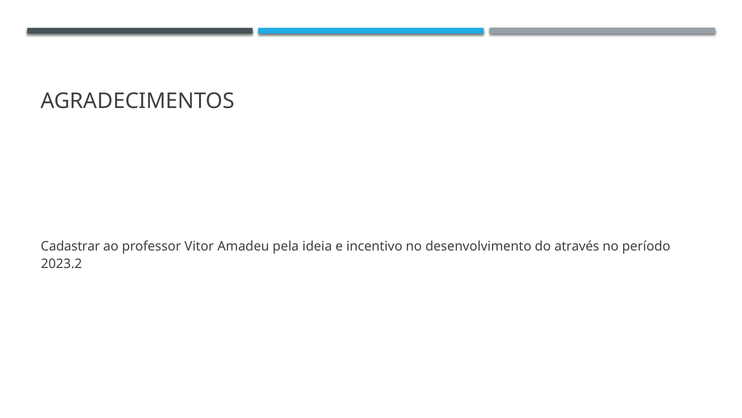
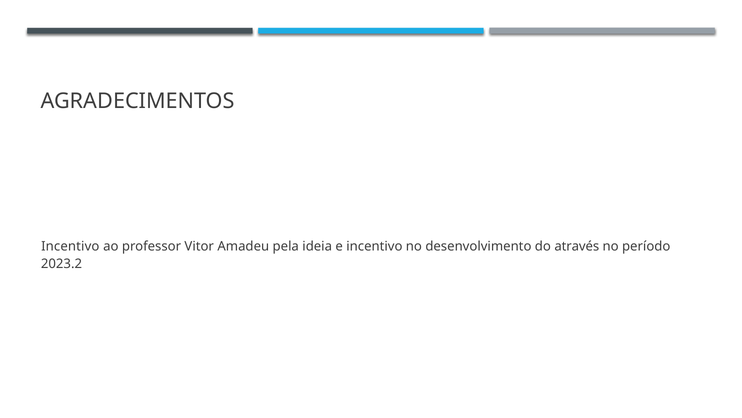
Cadastrar: Cadastrar -> Incentivo (70, 246)
